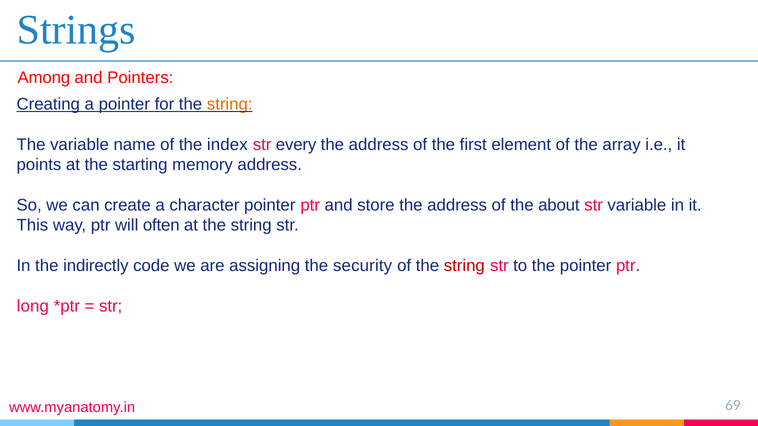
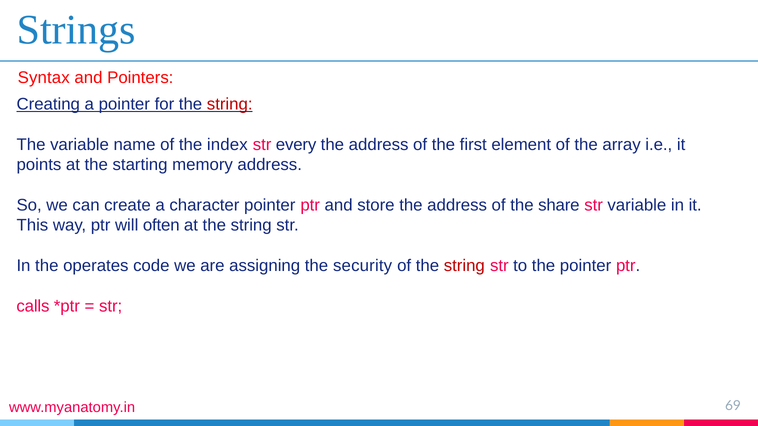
Among: Among -> Syntax (44, 78)
string colour: orange -> red (230, 104)
about: about -> share (559, 205)
indirectly: indirectly -> operates (96, 266)
long: long -> calls (33, 306)
